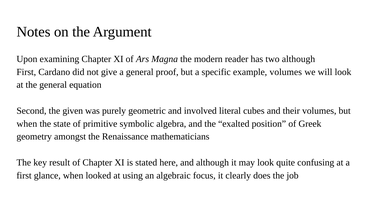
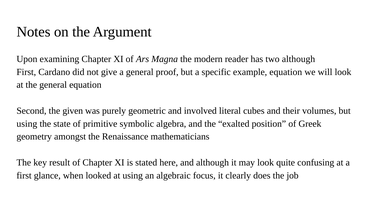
example volumes: volumes -> equation (286, 72)
when: when -> using (27, 124)
